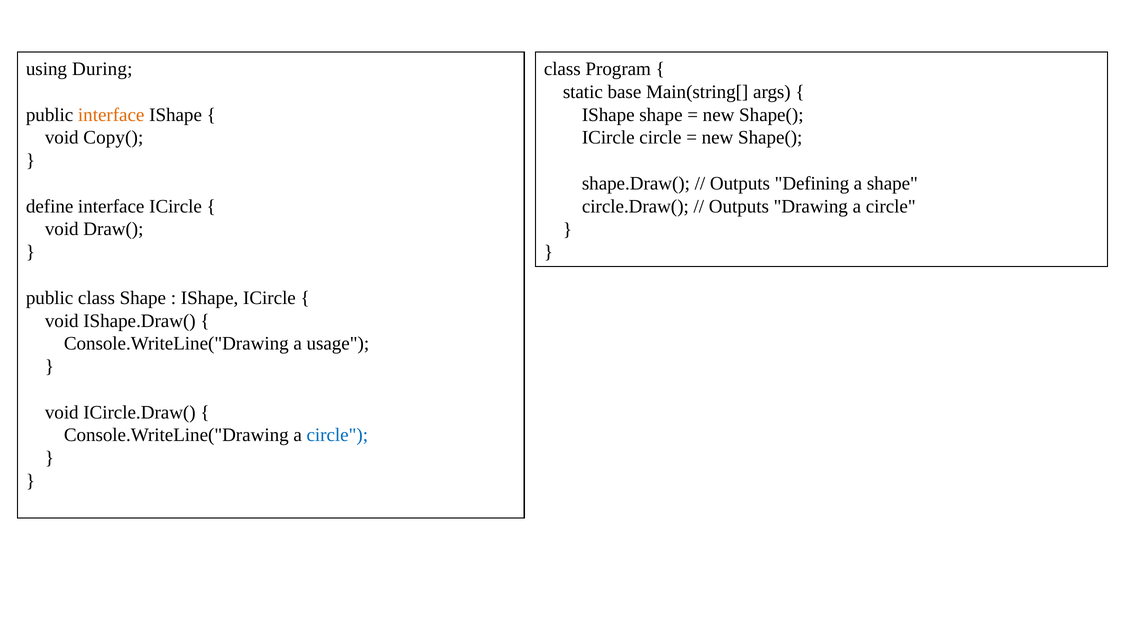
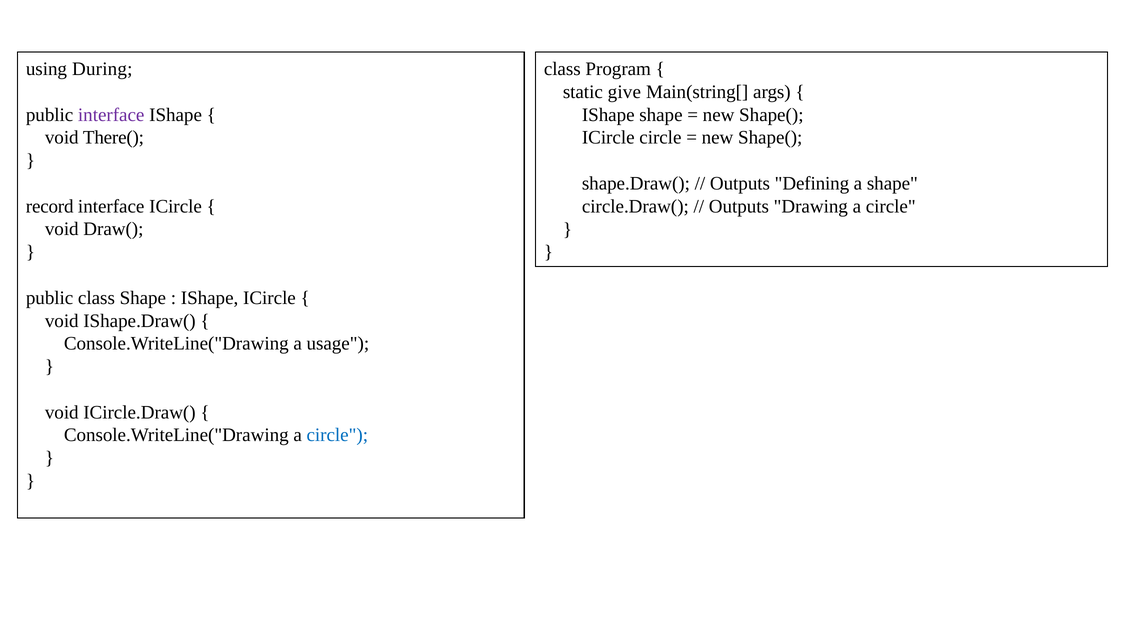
base: base -> give (624, 92)
interface colour: orange -> purple (111, 115)
Copy(: Copy( -> There( (113, 138)
define: define -> record (50, 206)
